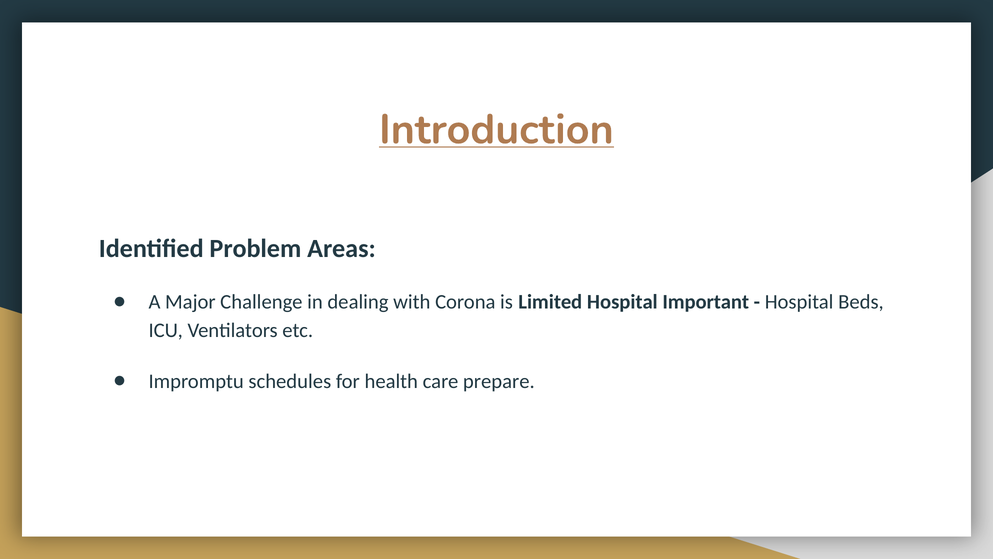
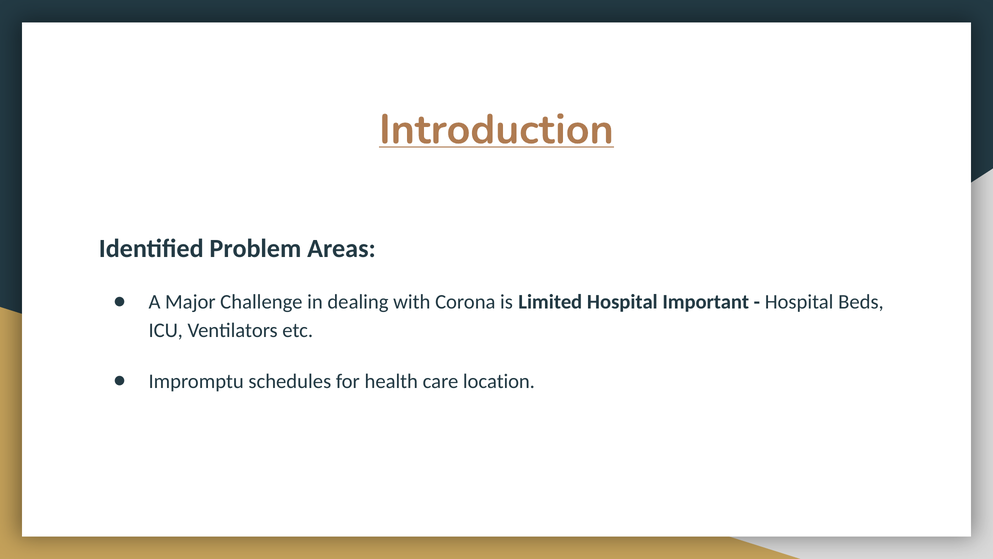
prepare: prepare -> location (499, 381)
